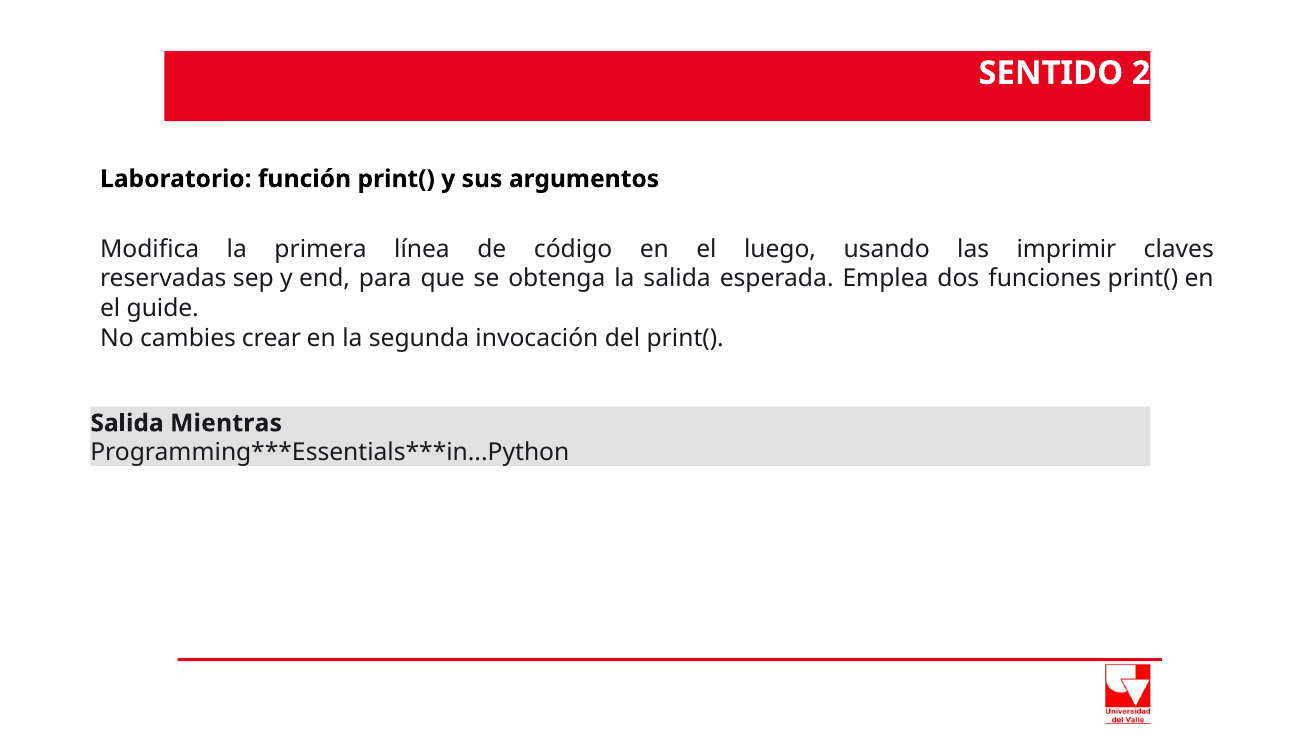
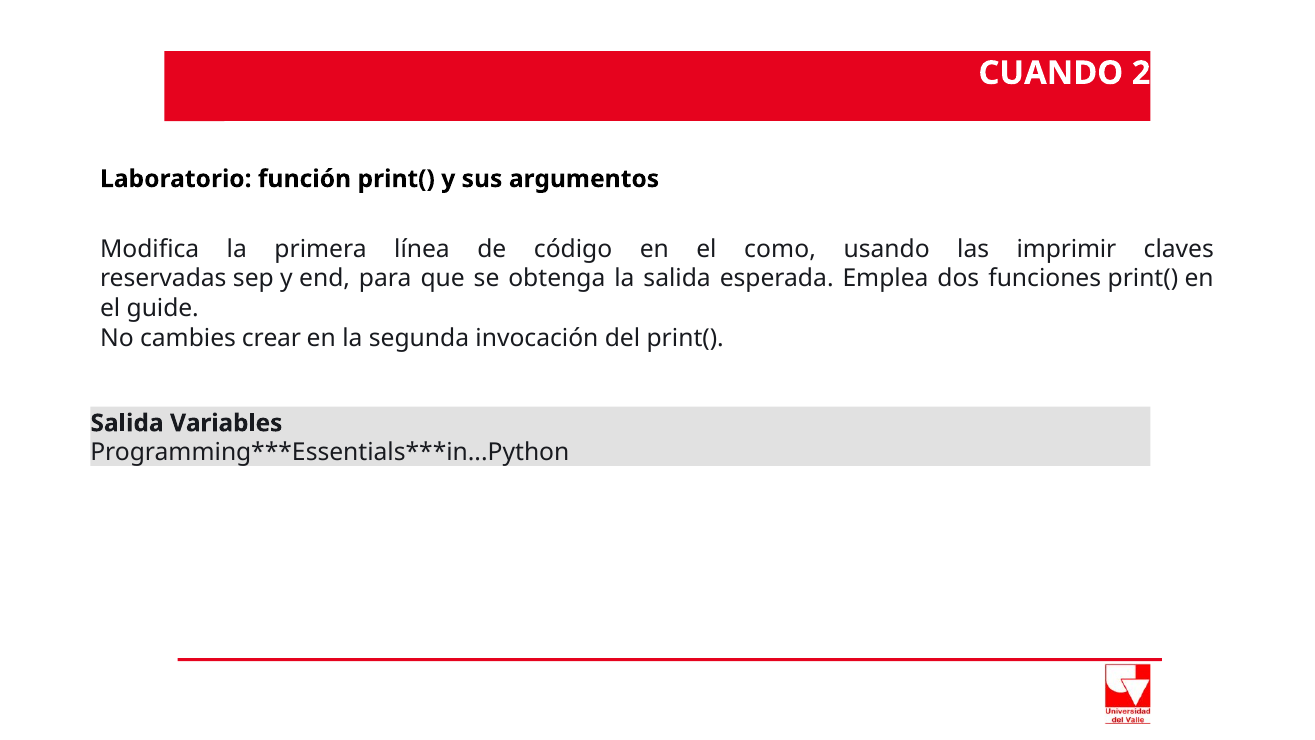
SENTIDO: SENTIDO -> CUANDO (1051, 73)
luego: luego -> como (780, 249)
Mientras: Mientras -> Variables (226, 423)
